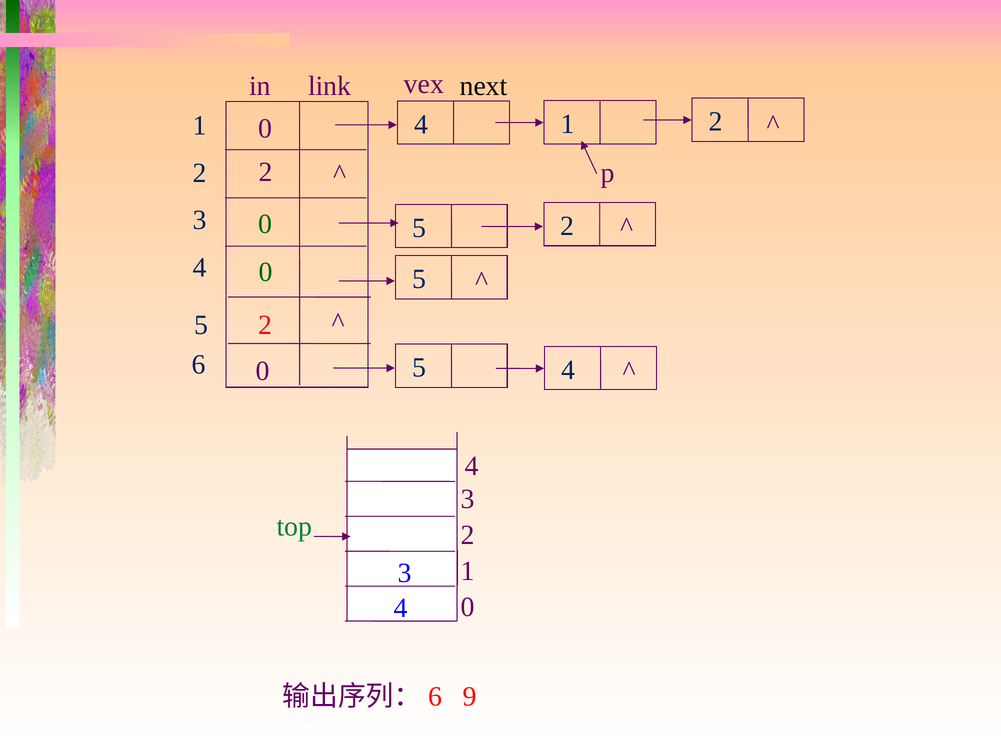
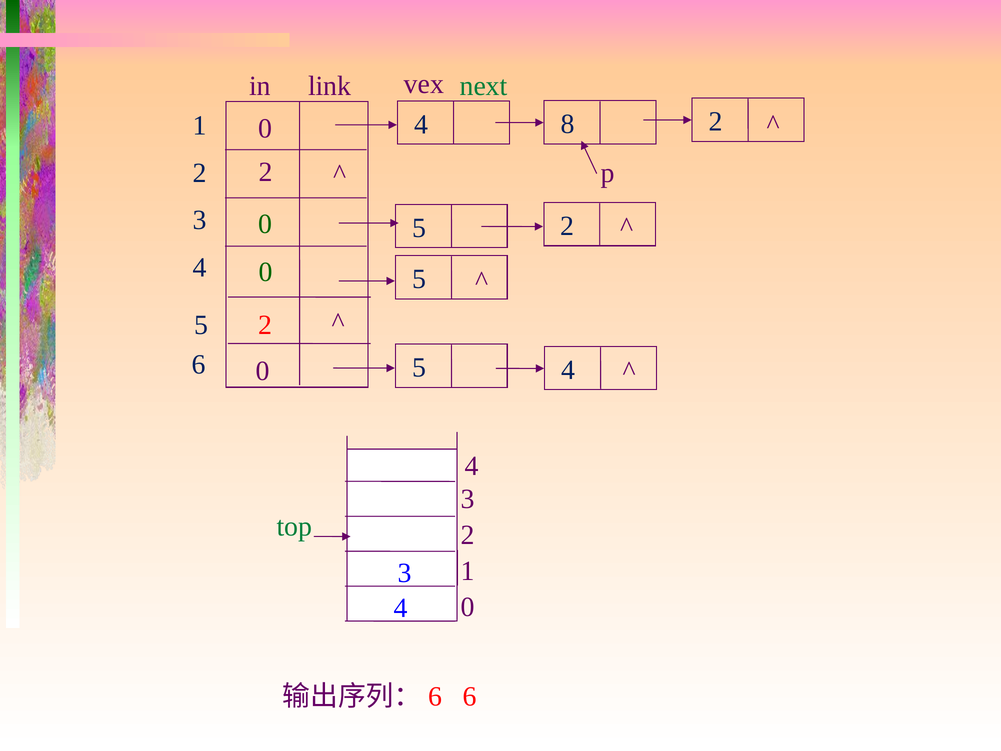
next colour: black -> green (484, 86)
4 1: 1 -> 8 (568, 124)
9: 9 -> 6 (470, 696)
